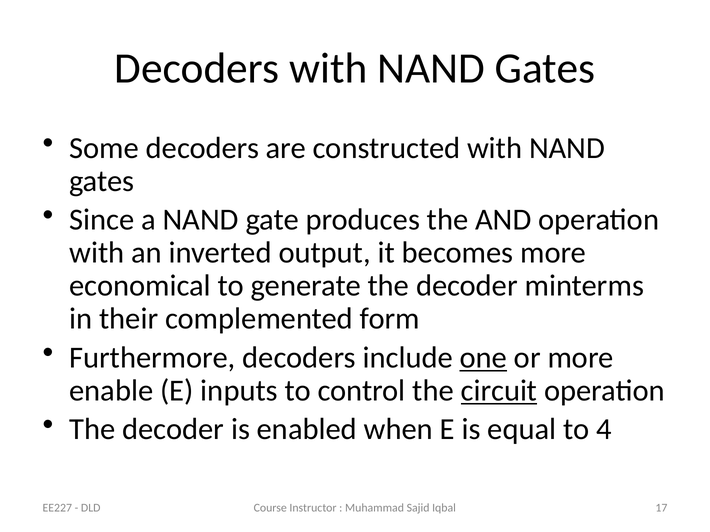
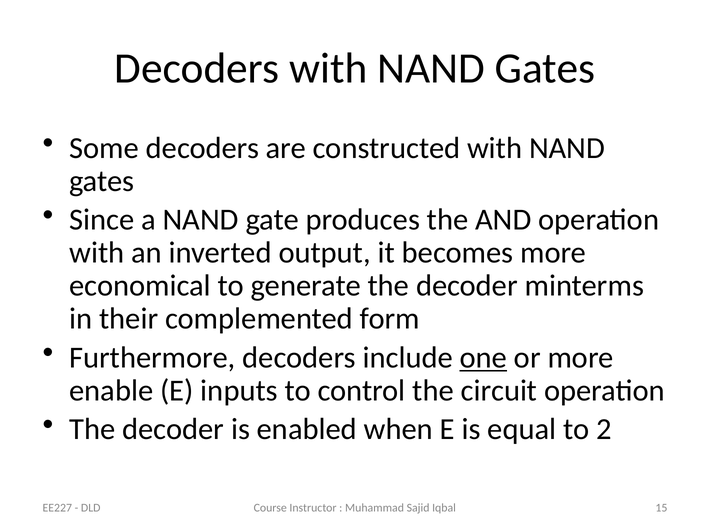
circuit underline: present -> none (499, 391)
4: 4 -> 2 (604, 430)
17: 17 -> 15 (661, 508)
